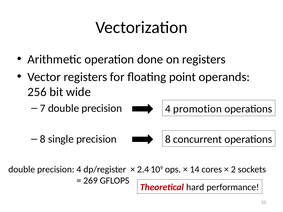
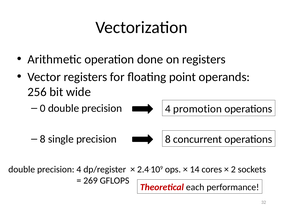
7: 7 -> 0 (43, 108)
hard: hard -> each (195, 187)
